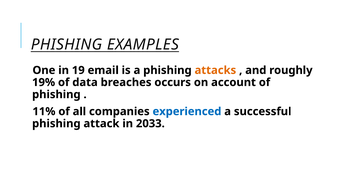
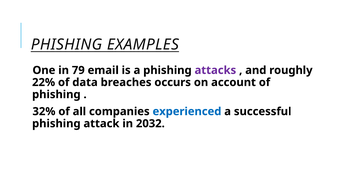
19: 19 -> 79 (78, 70)
attacks colour: orange -> purple (215, 70)
19%: 19% -> 22% (44, 83)
11%: 11% -> 32% (44, 112)
2033: 2033 -> 2032 (150, 124)
